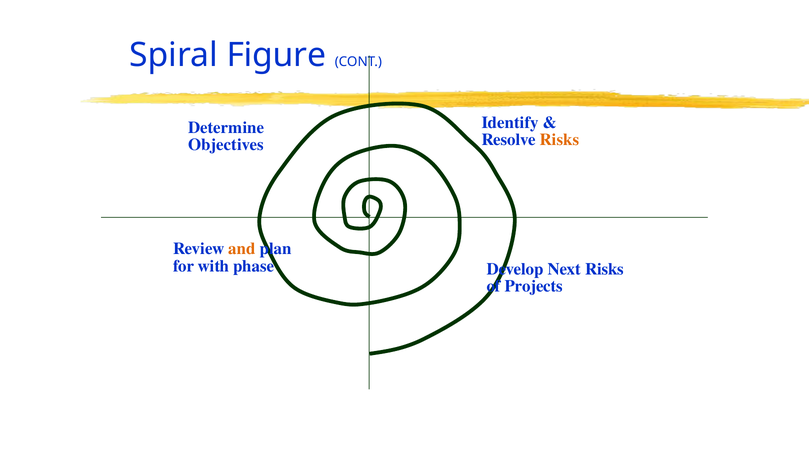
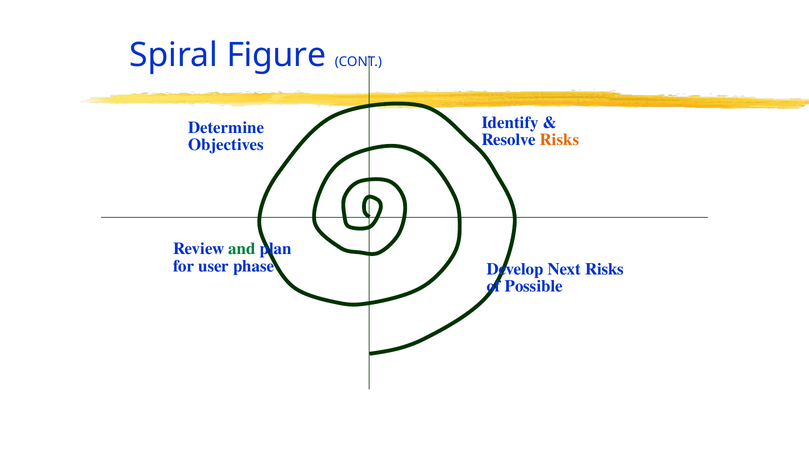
and colour: orange -> green (242, 249)
with: with -> user (214, 266)
Projects: Projects -> Possible (534, 286)
